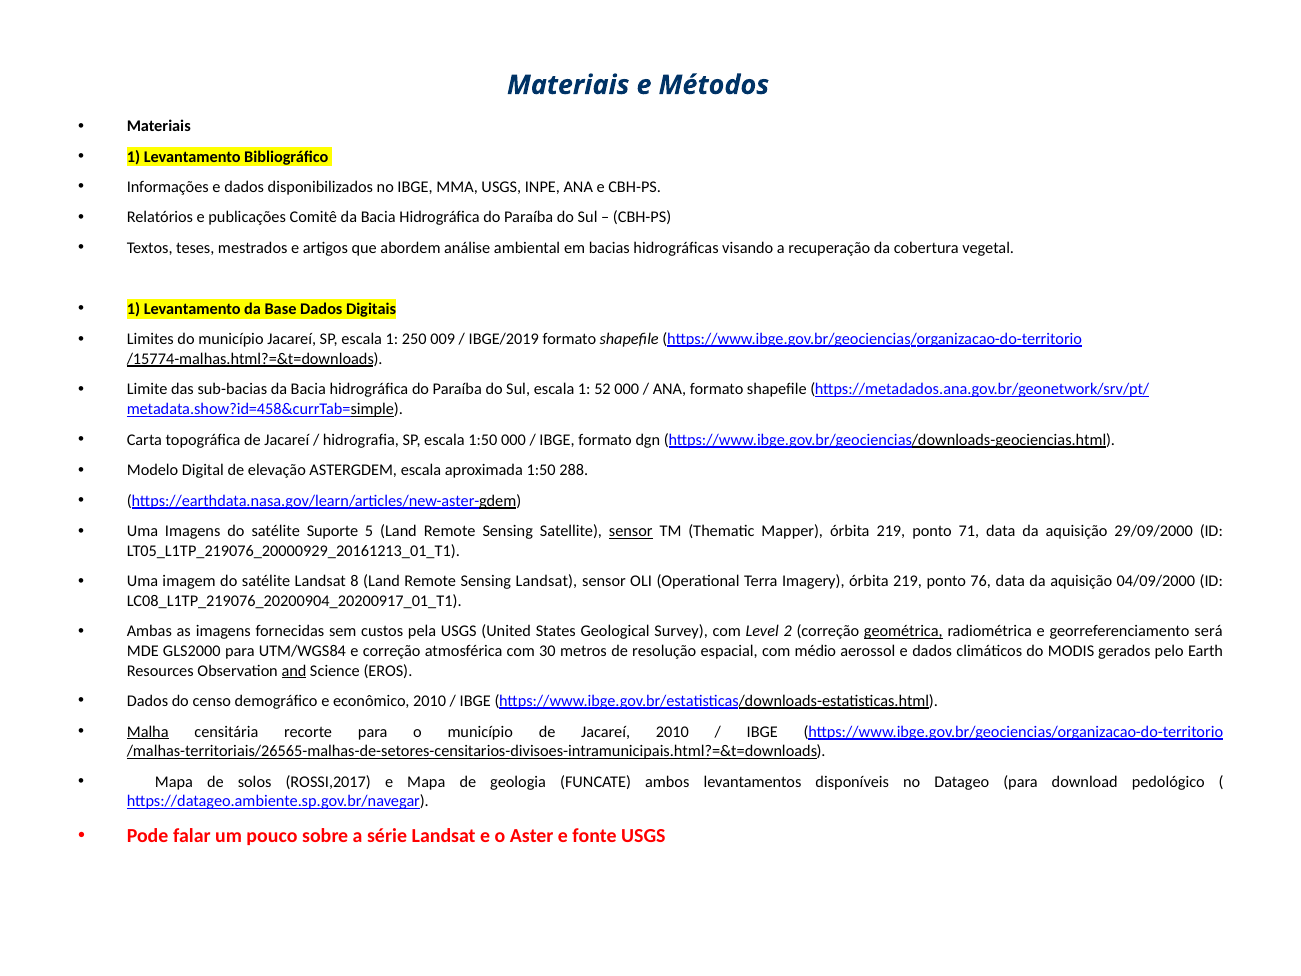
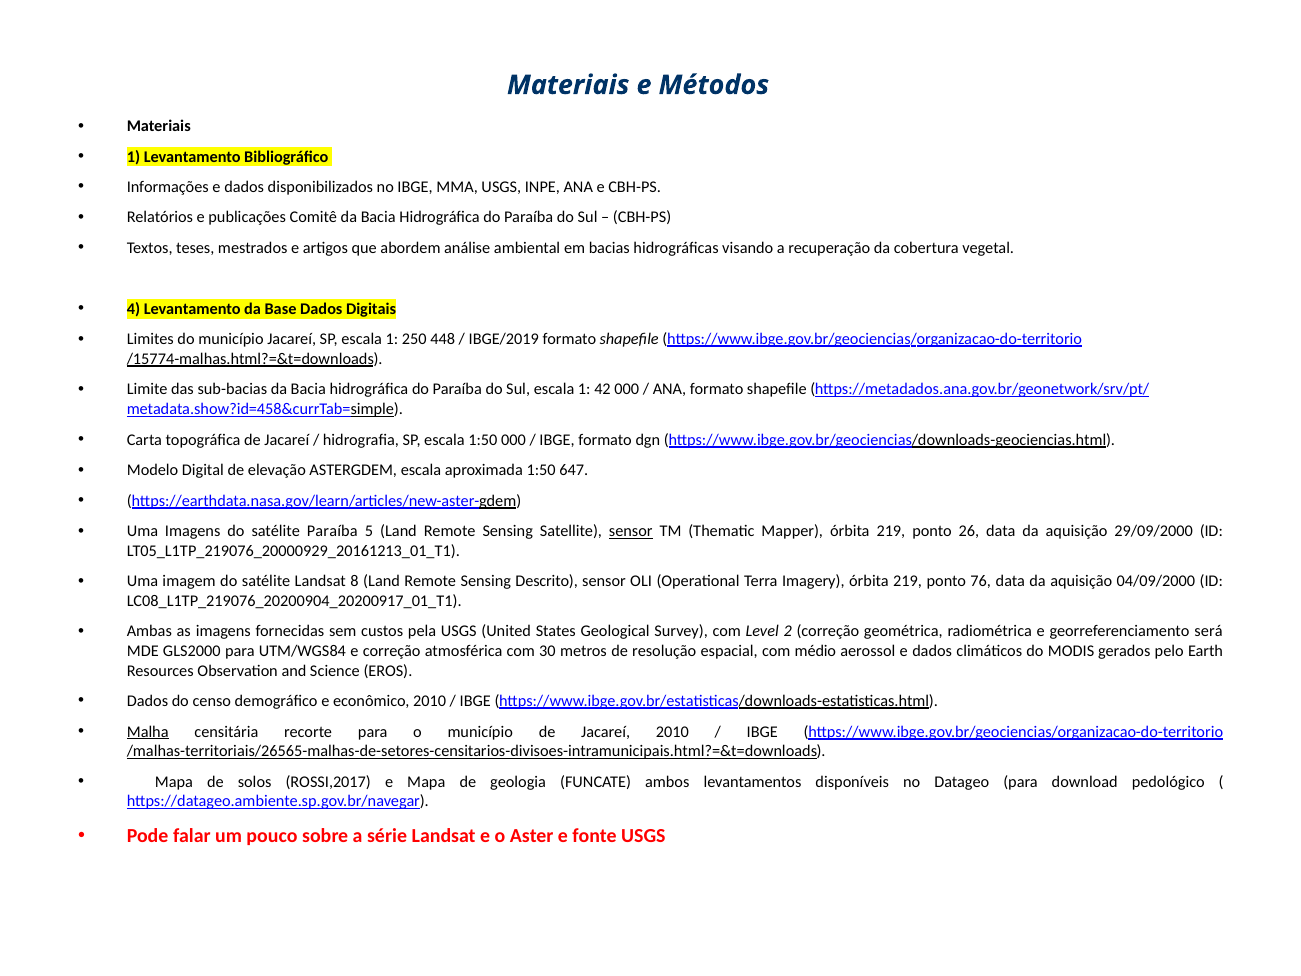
1: 1 -> 4 (134, 309)
009: 009 -> 448 (443, 339)
52: 52 -> 42 (603, 389)
288: 288 -> 647 (574, 470)
satélite Suporte: Suporte -> Paraíba (332, 531)
71: 71 -> 26 (969, 531)
Sensing Landsat: Landsat -> Descrito (547, 581)
geométrica underline: present -> none (903, 631)
and underline: present -> none (294, 670)
